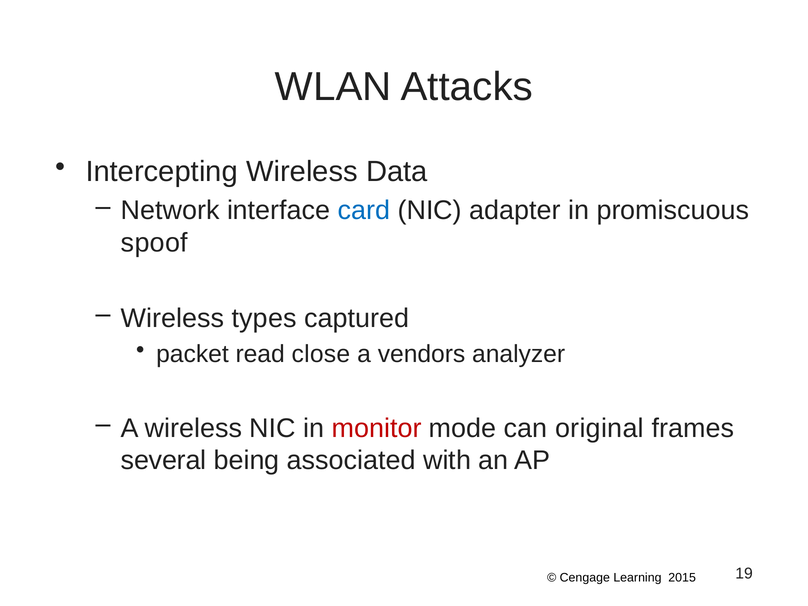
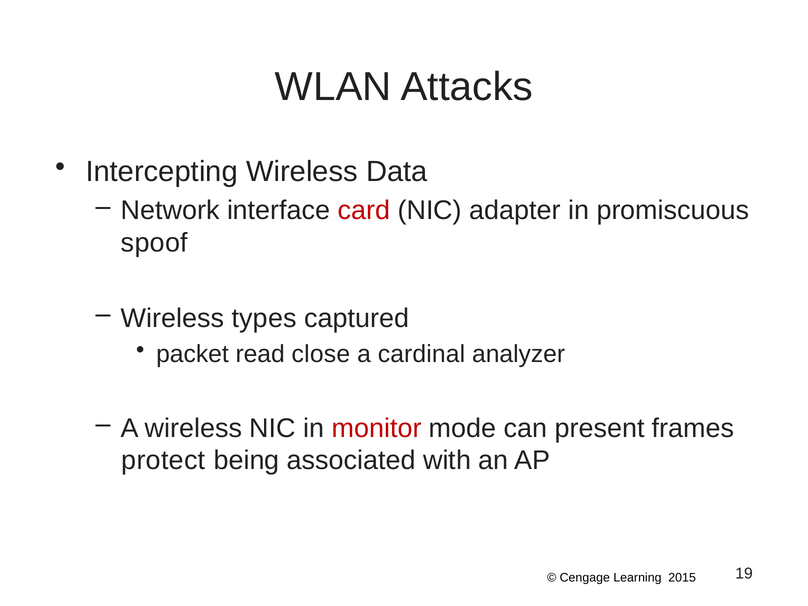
card colour: blue -> red (364, 211)
vendors: vendors -> cardinal (421, 354)
original: original -> present (600, 428)
several: several -> protect (163, 461)
